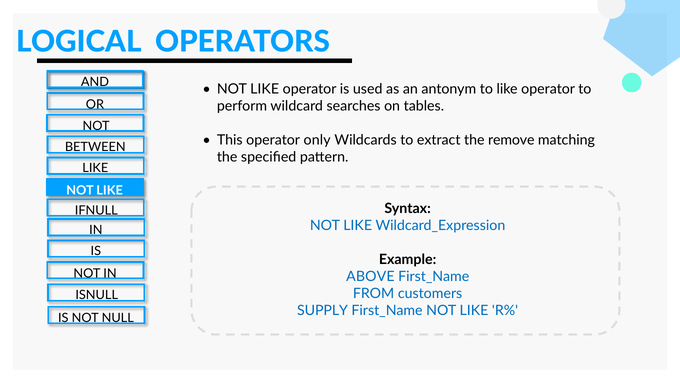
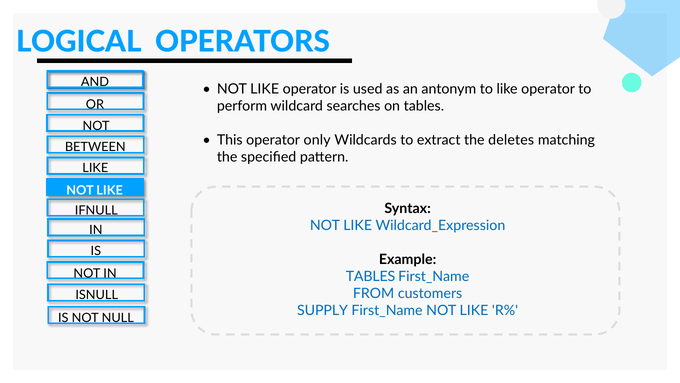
remove: remove -> deletes (511, 140)
ABOVE: ABOVE -> TABLES (371, 276)
